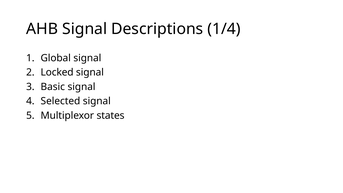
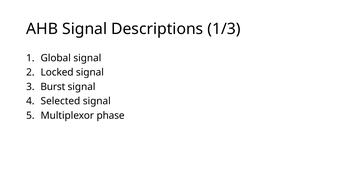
1/4: 1/4 -> 1/3 (224, 29)
Basic: Basic -> Burst (53, 87)
states: states -> phase (111, 116)
